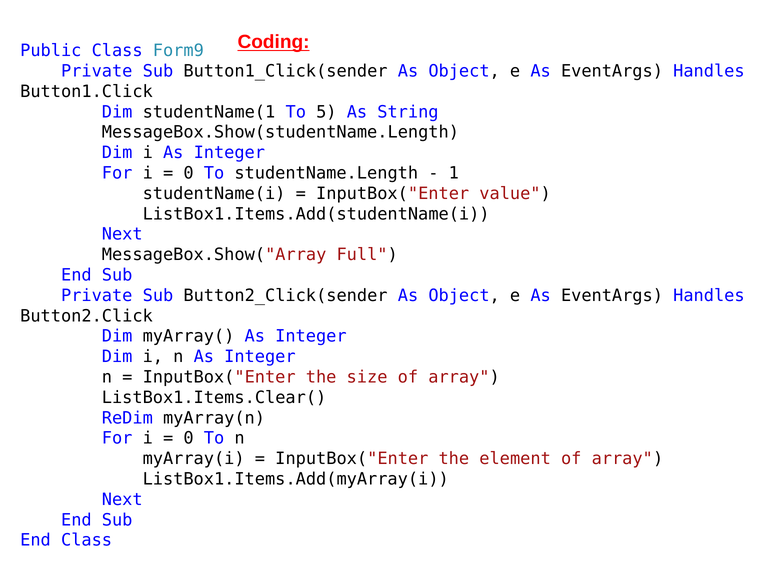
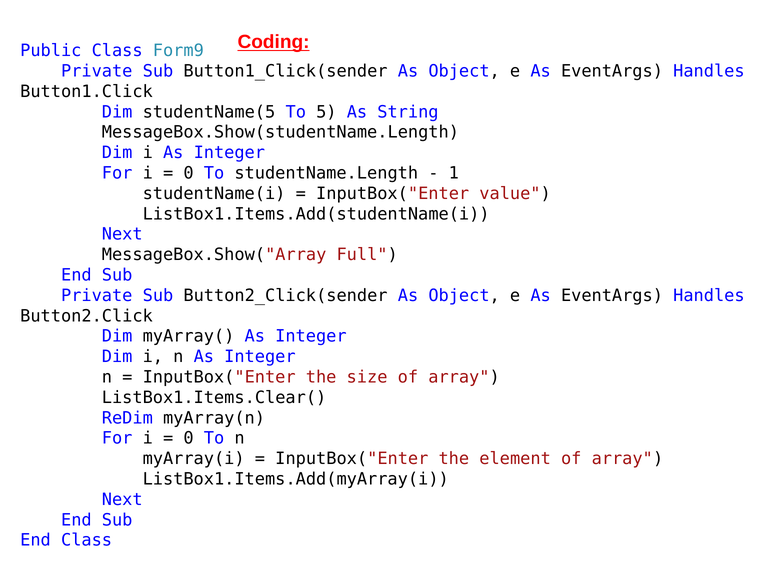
studentName(1: studentName(1 -> studentName(5 (209, 112)
